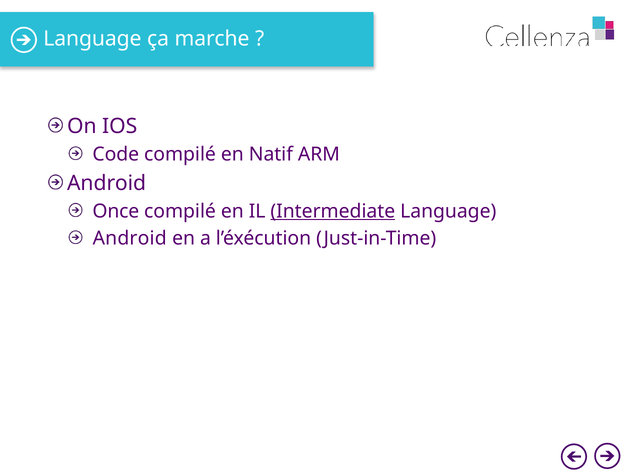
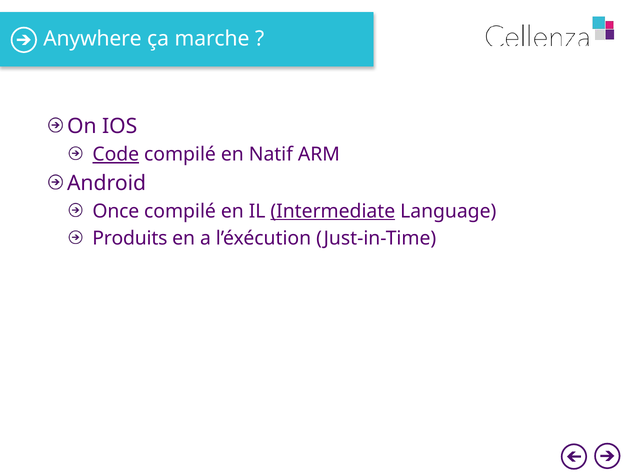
Language: Language -> Anywhere (92, 39)
Code underline: none -> present (116, 154)
Android: Android -> Produits (130, 238)
